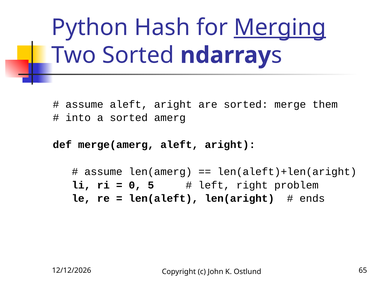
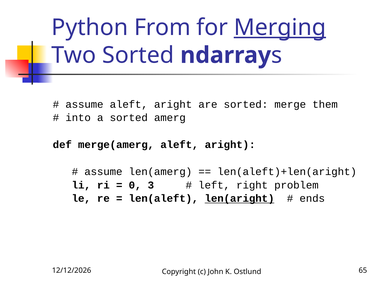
Hash: Hash -> From (162, 28)
5: 5 -> 3 (151, 185)
len(aright underline: none -> present (240, 199)
